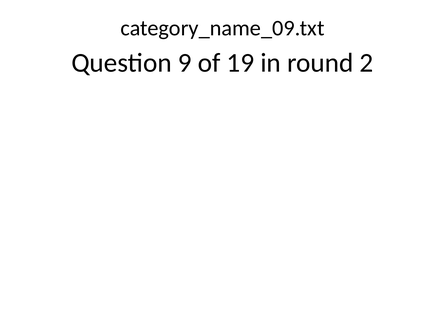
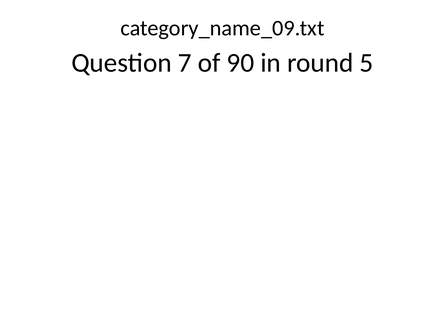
9: 9 -> 7 (185, 63)
19: 19 -> 90 (240, 63)
2: 2 -> 5 (366, 63)
